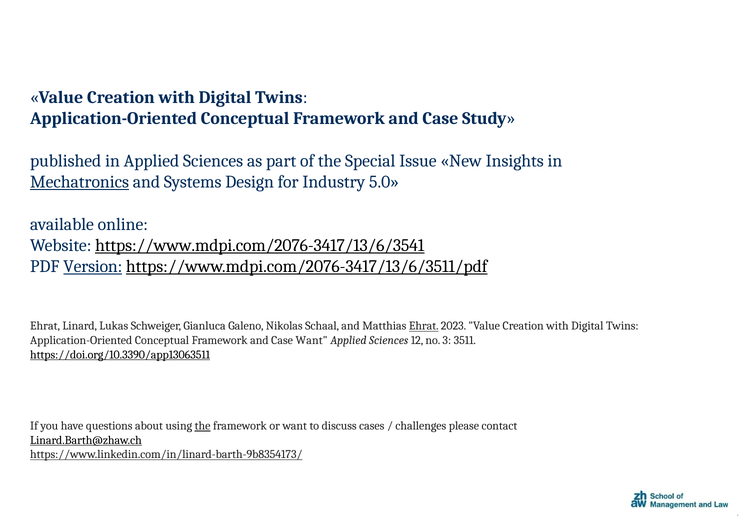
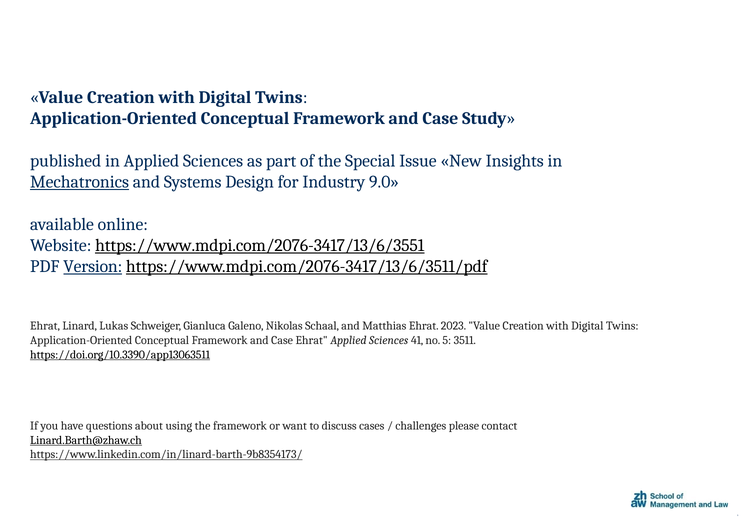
5.0: 5.0 -> 9.0 (384, 182)
https://www.mdpi.com/2076-3417/13/6/3541: https://www.mdpi.com/2076-3417/13/6/3541 -> https://www.mdpi.com/2076-3417/13/6/3551 (260, 246)
Ehrat underline: present -> none (424, 326)
Case Want: Want -> Ehrat (312, 341)
12: 12 -> 41 (417, 341)
no 3: 3 -> 5 (447, 341)
the underline: present -> none (203, 426)
